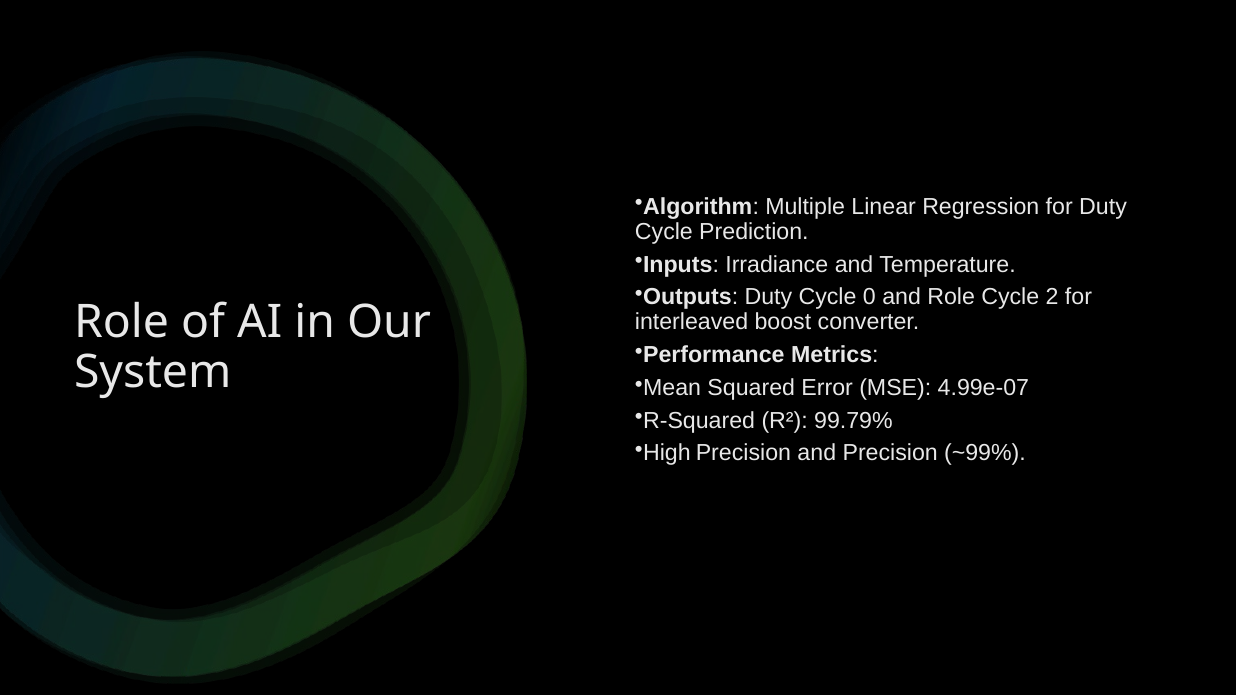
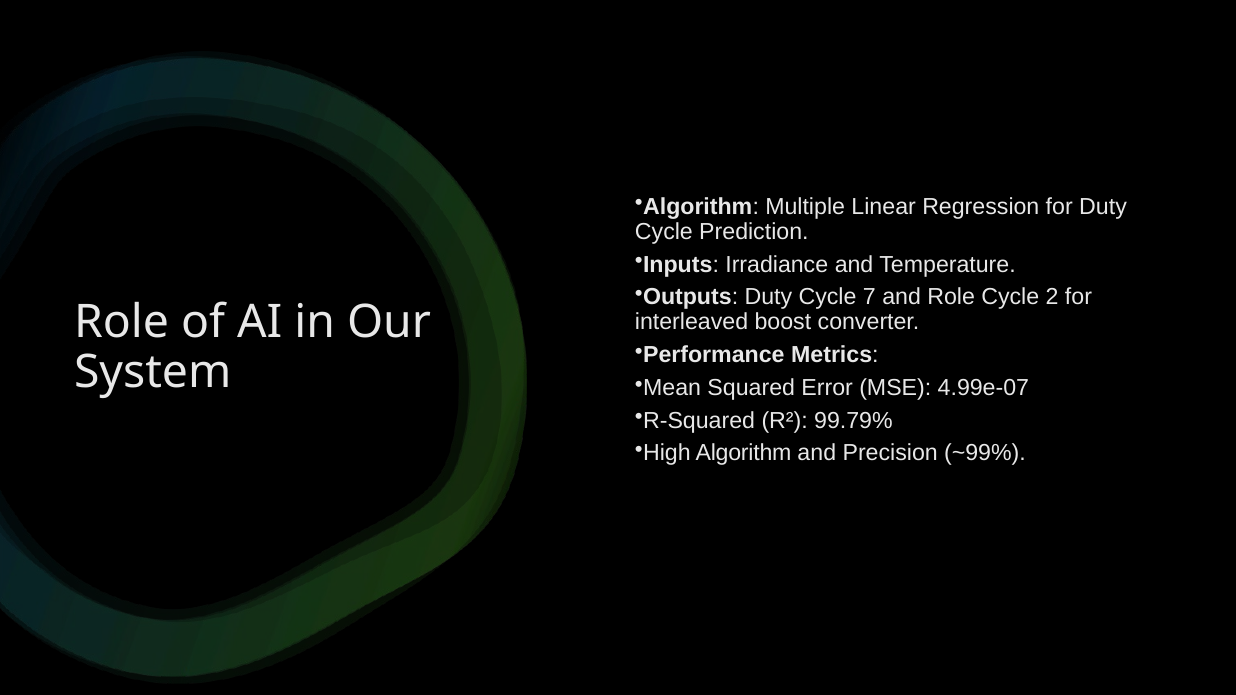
0: 0 -> 7 (869, 297)
High Precision: Precision -> Algorithm (744, 454)
